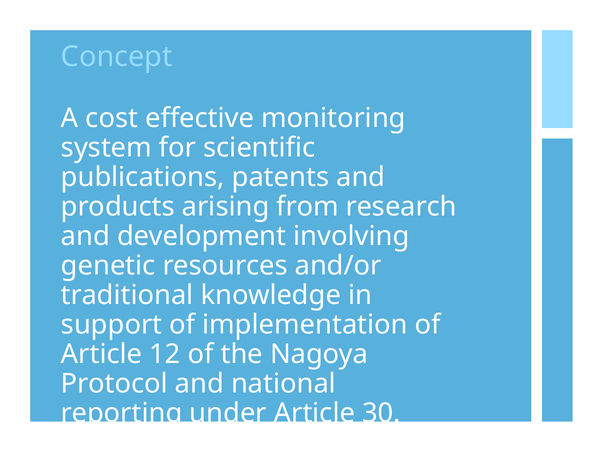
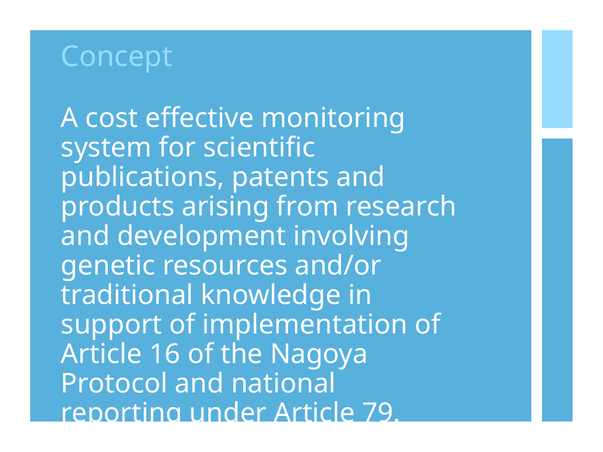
12: 12 -> 16 (165, 355)
30: 30 -> 79 (381, 414)
